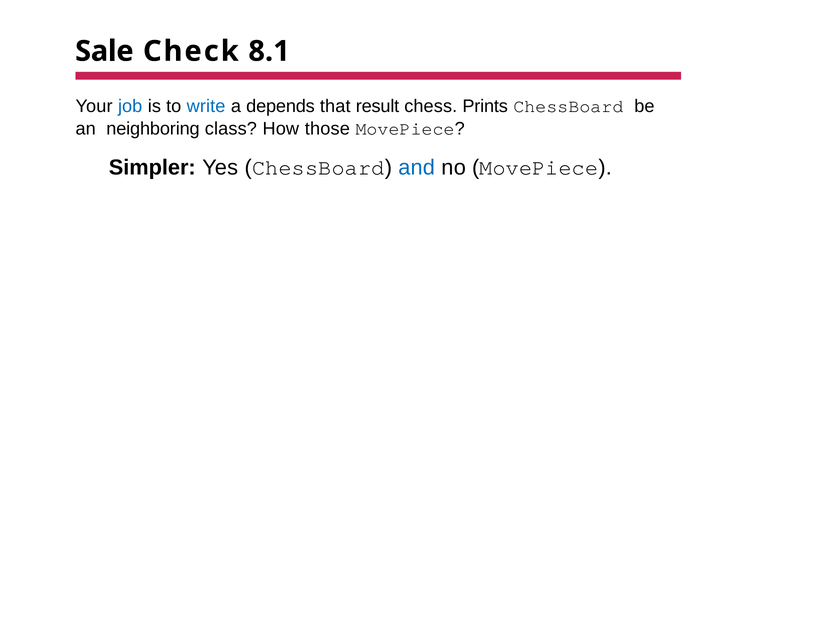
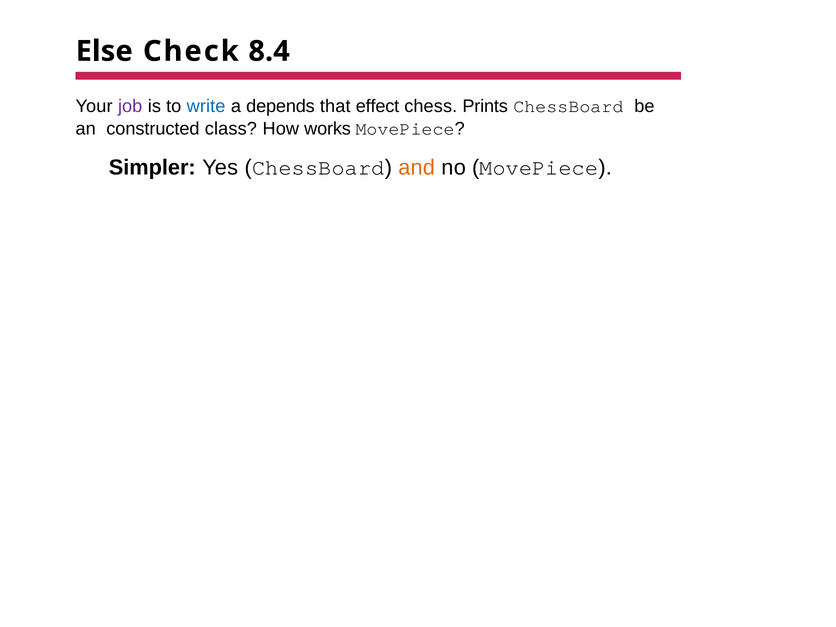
Sale: Sale -> Else (104, 51)
8.1: 8.1 -> 8.4 (269, 51)
job colour: blue -> purple (130, 106)
result: result -> effect (378, 106)
neighboring: neighboring -> constructed (153, 129)
those: those -> works (328, 129)
and colour: blue -> orange (417, 167)
